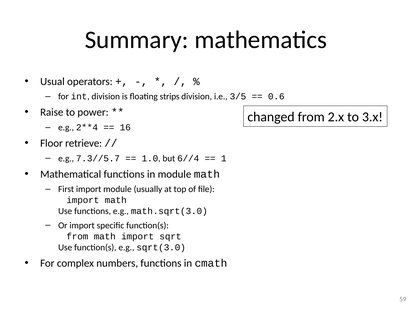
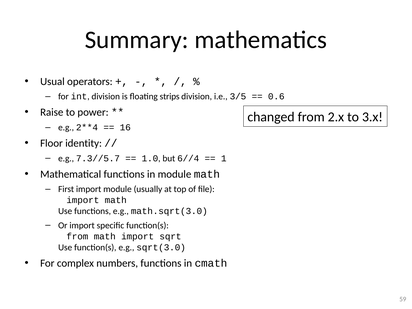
retrieve: retrieve -> identity (84, 143)
